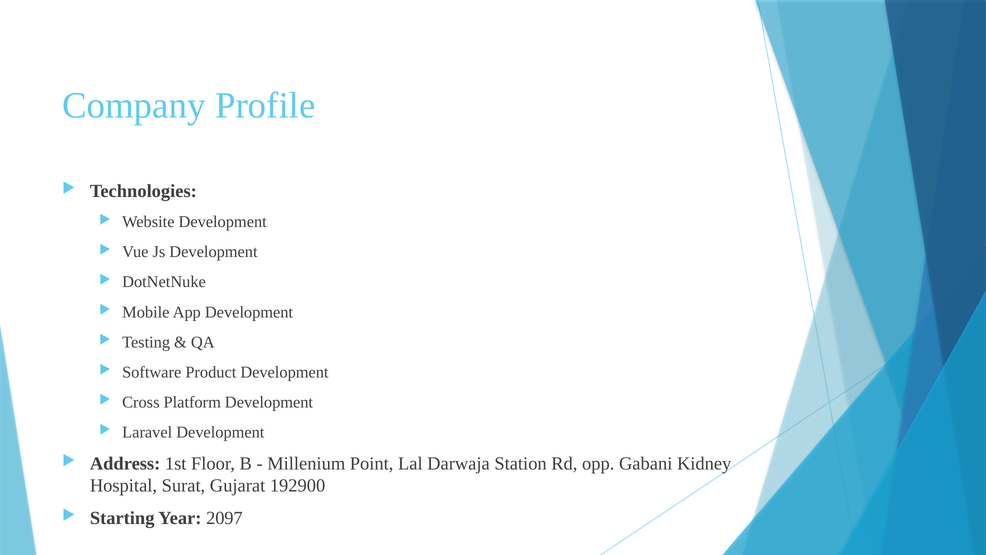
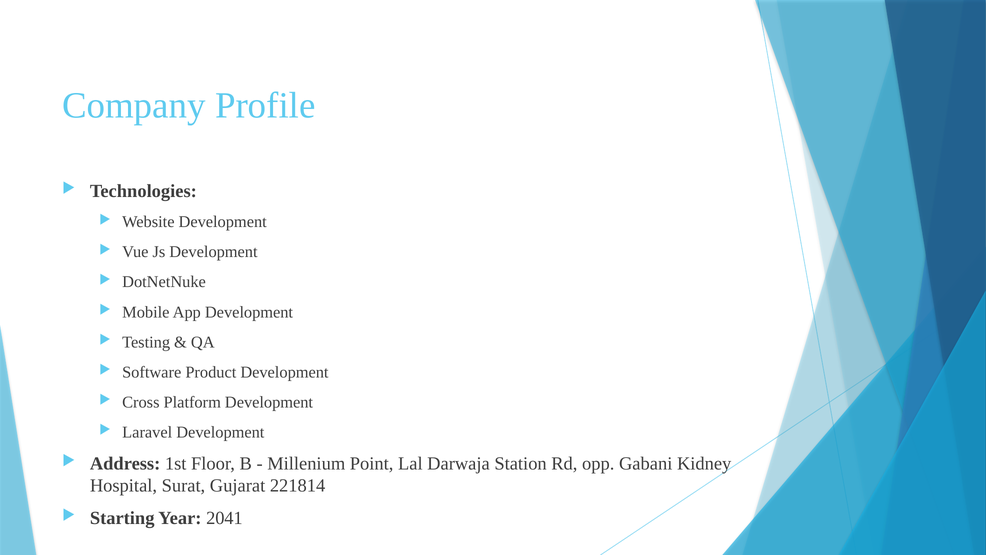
192900: 192900 -> 221814 (298, 485)
2097: 2097 -> 2041 (224, 518)
